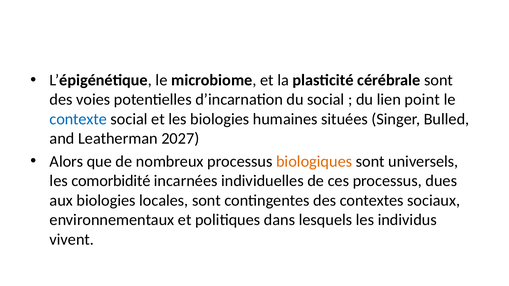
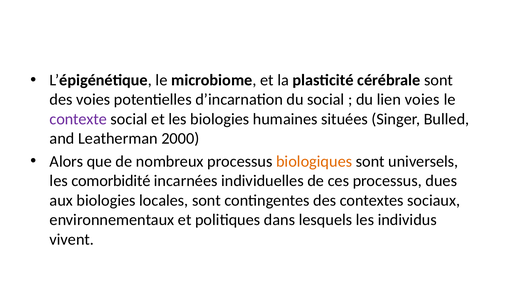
lien point: point -> voies (422, 100)
contexte colour: blue -> purple (78, 119)
2027: 2027 -> 2000 (180, 139)
